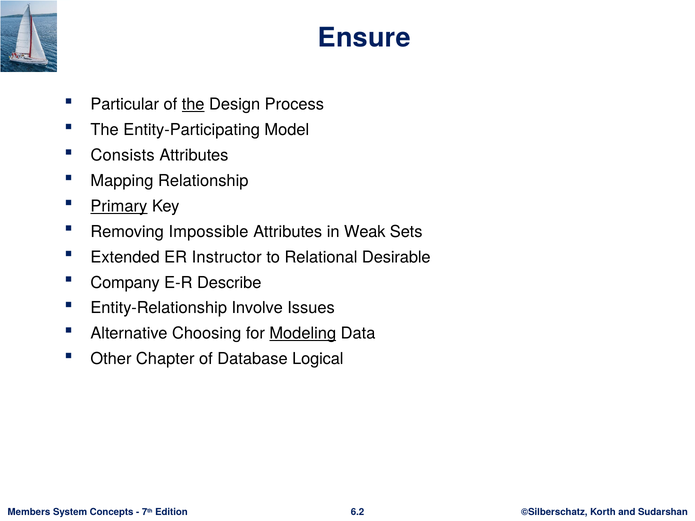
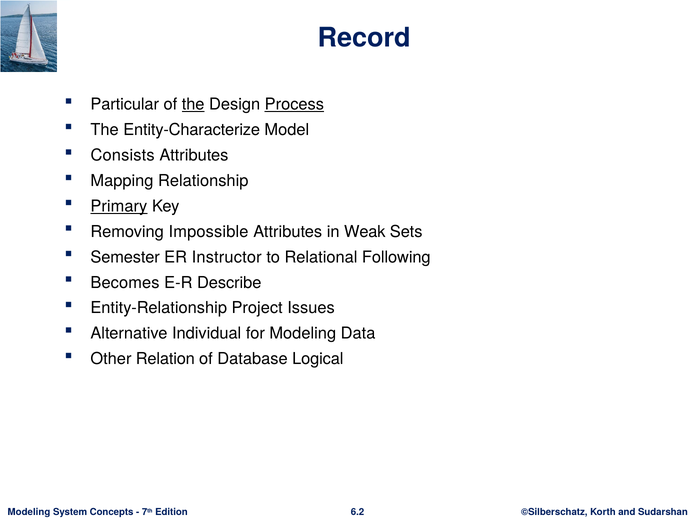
Ensure: Ensure -> Record (364, 38)
Process underline: none -> present (294, 105)
Entity-Participating: Entity-Participating -> Entity-Characterize (192, 130)
Extended: Extended -> Semester (125, 257)
Desirable: Desirable -> Following (396, 257)
Company: Company -> Becomes (125, 283)
Involve: Involve -> Project (257, 308)
Choosing: Choosing -> Individual (207, 334)
Modeling underline: present -> none (303, 334)
Chapter: Chapter -> Relation (165, 359)
Members: Members -> Modeling (29, 513)
